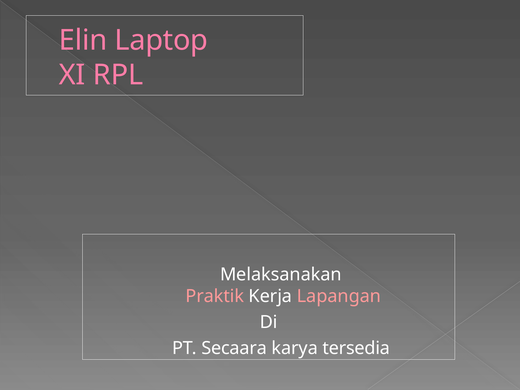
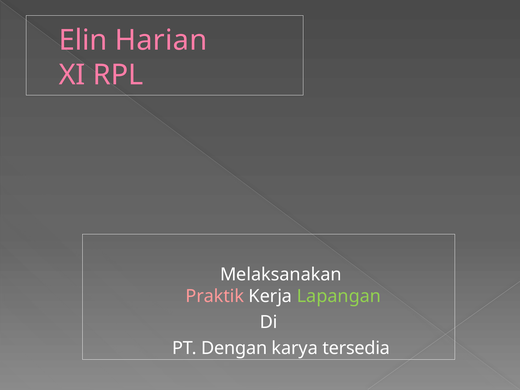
Laptop: Laptop -> Harian (161, 40)
Lapangan colour: pink -> light green (339, 296)
Secaara: Secaara -> Dengan (234, 348)
